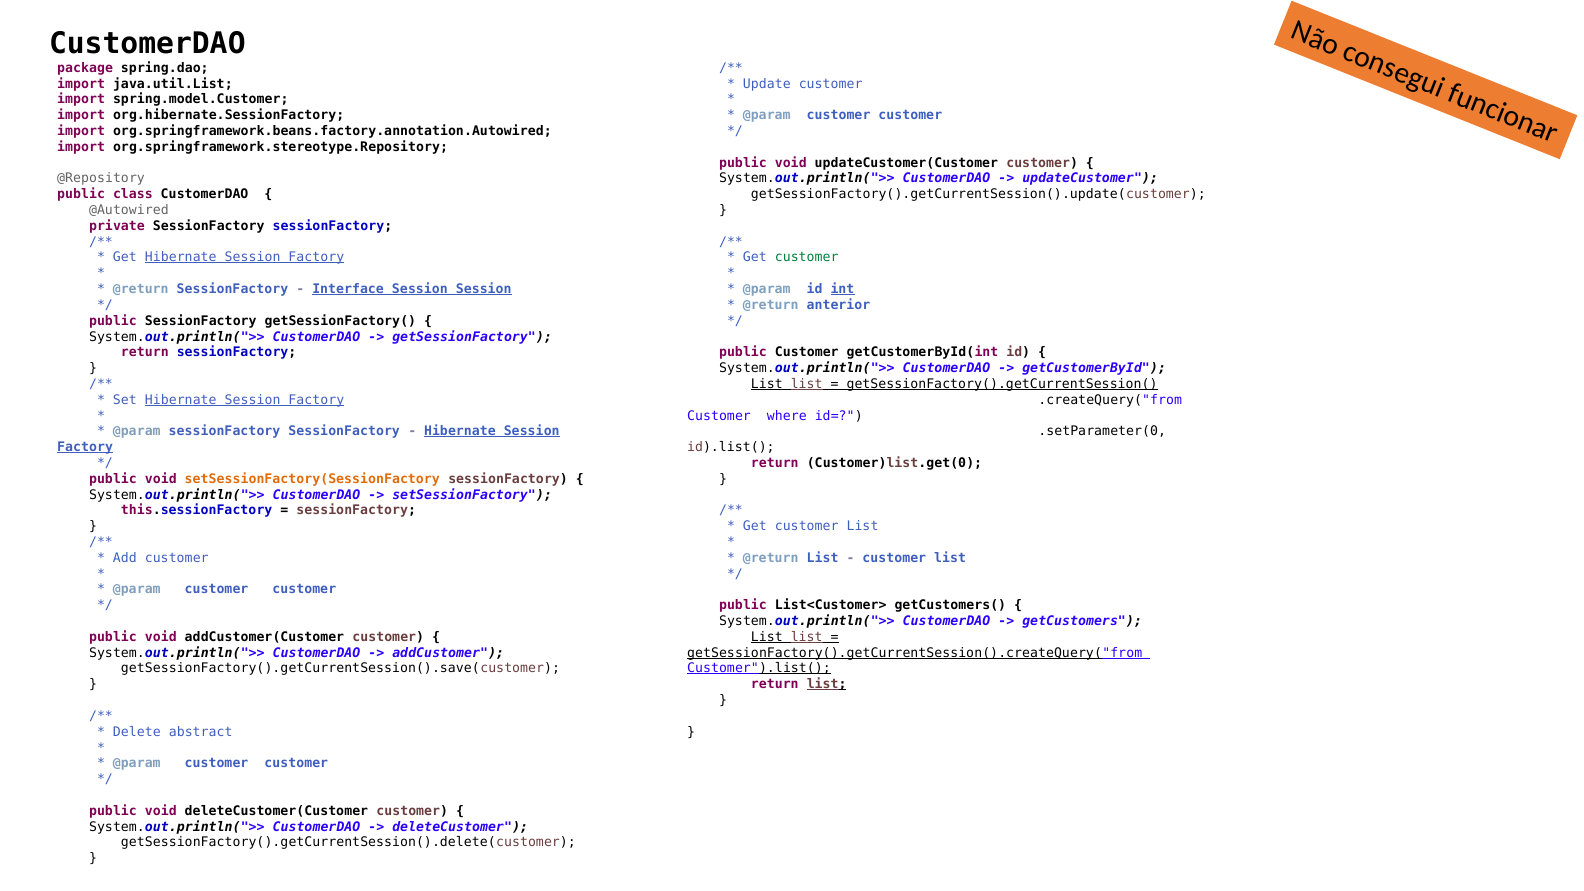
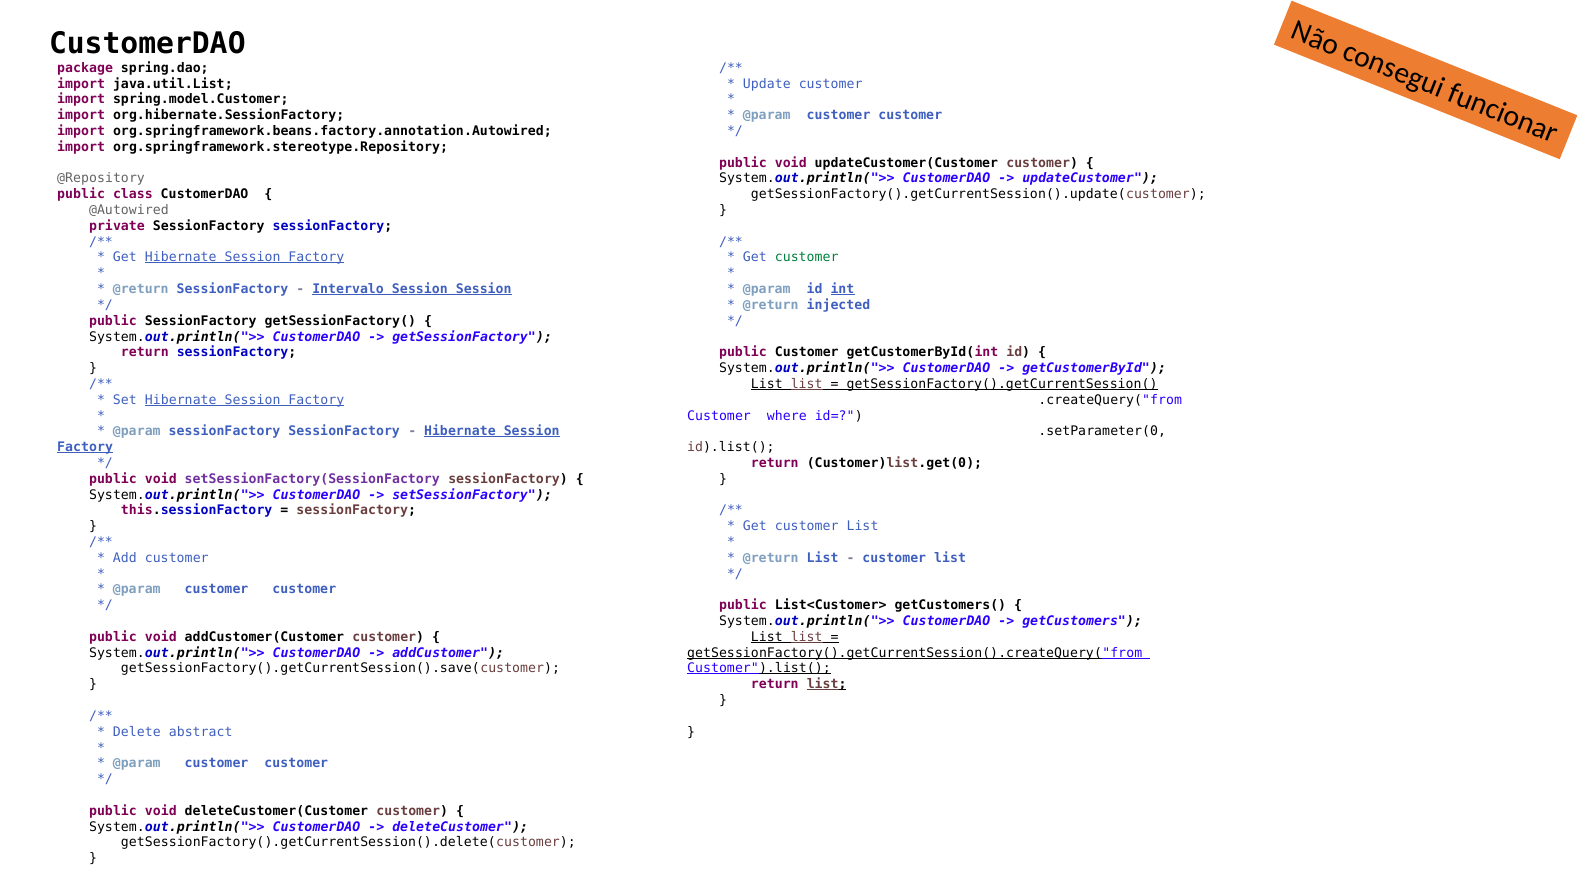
Interface: Interface -> Intervalo (348, 289)
anterior: anterior -> injected (838, 305)
setSessionFactory(SessionFactory colour: orange -> purple (312, 479)
